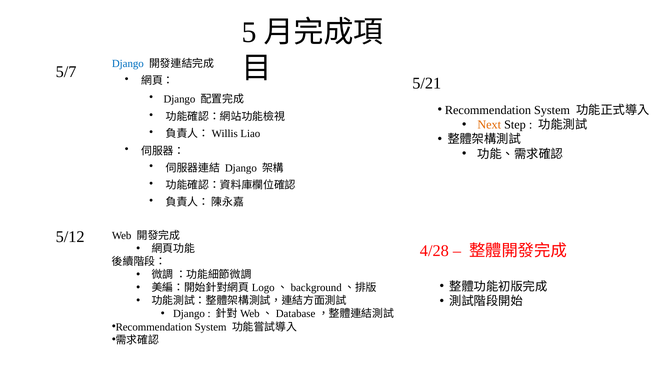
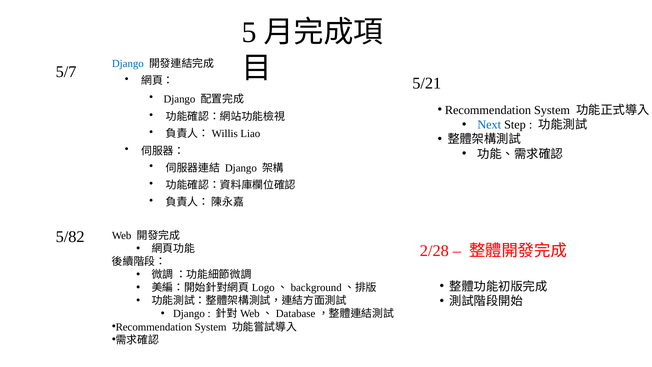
Next colour: orange -> blue (489, 125)
5/12: 5/12 -> 5/82 (70, 237)
4/28: 4/28 -> 2/28 (434, 251)
